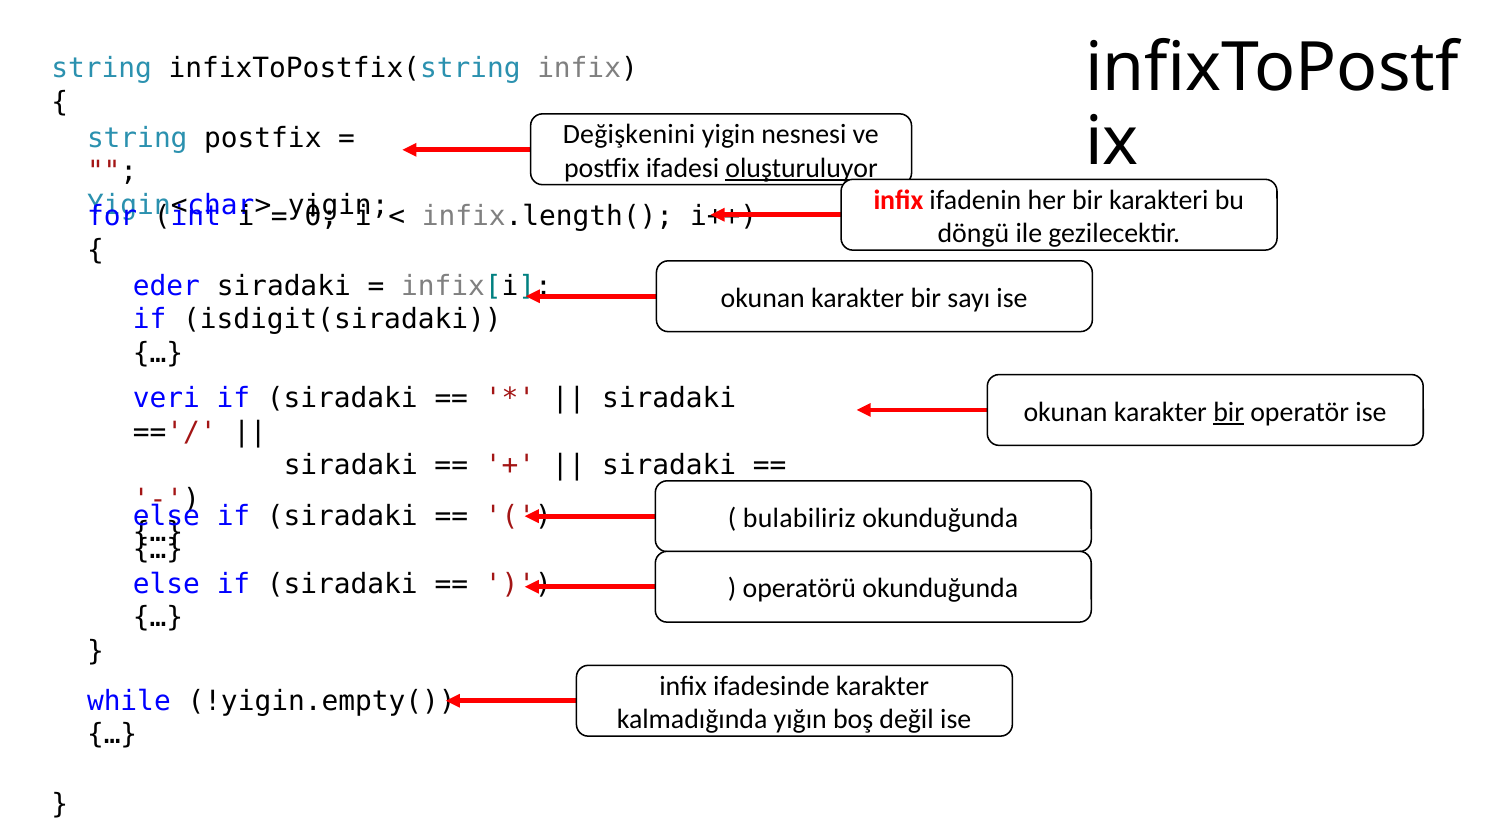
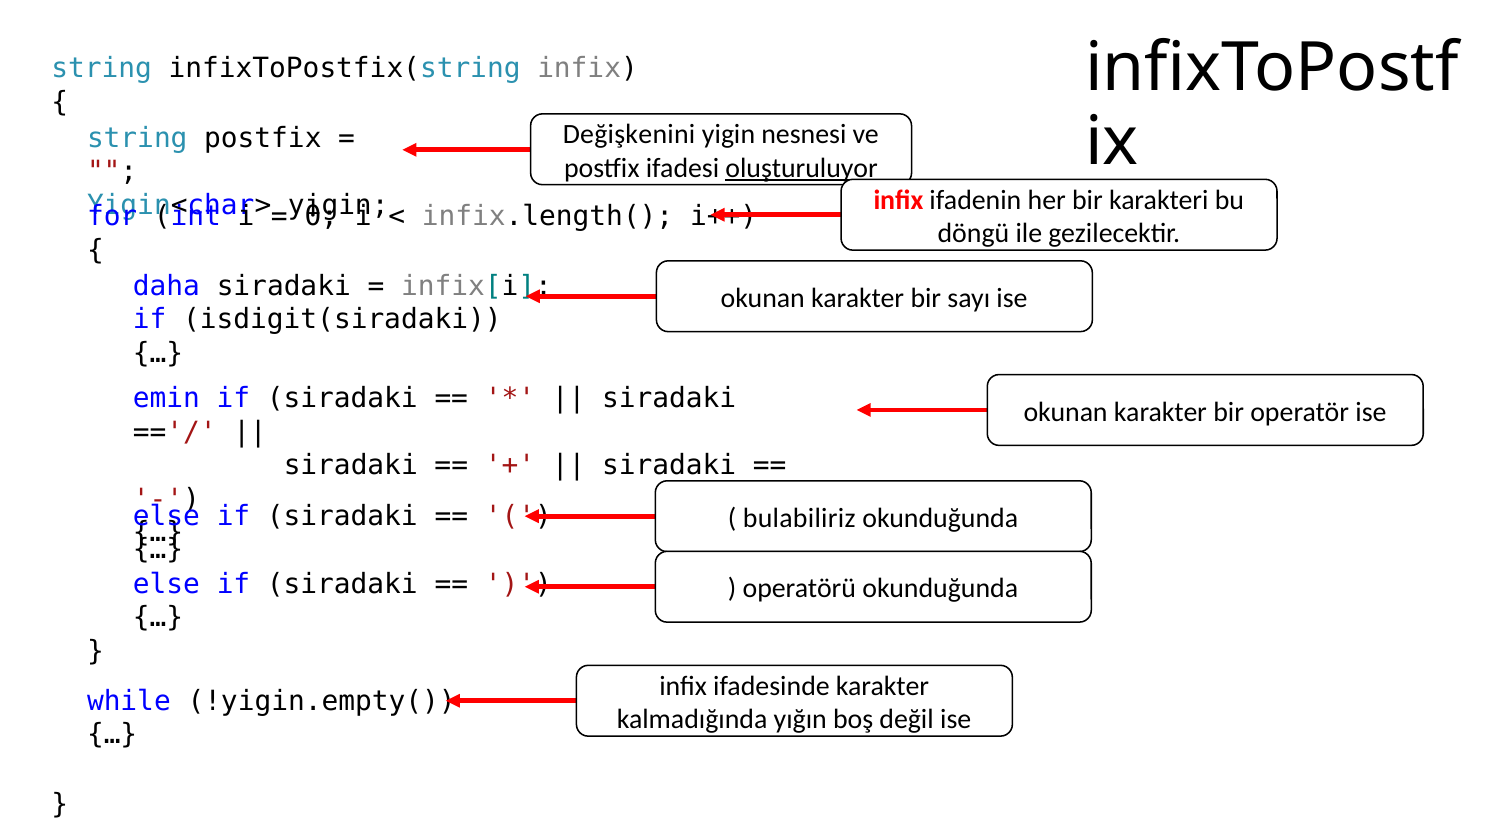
eder: eder -> daha (166, 286)
veri: veri -> emin (166, 399)
bir underline: present -> none (1229, 412)
